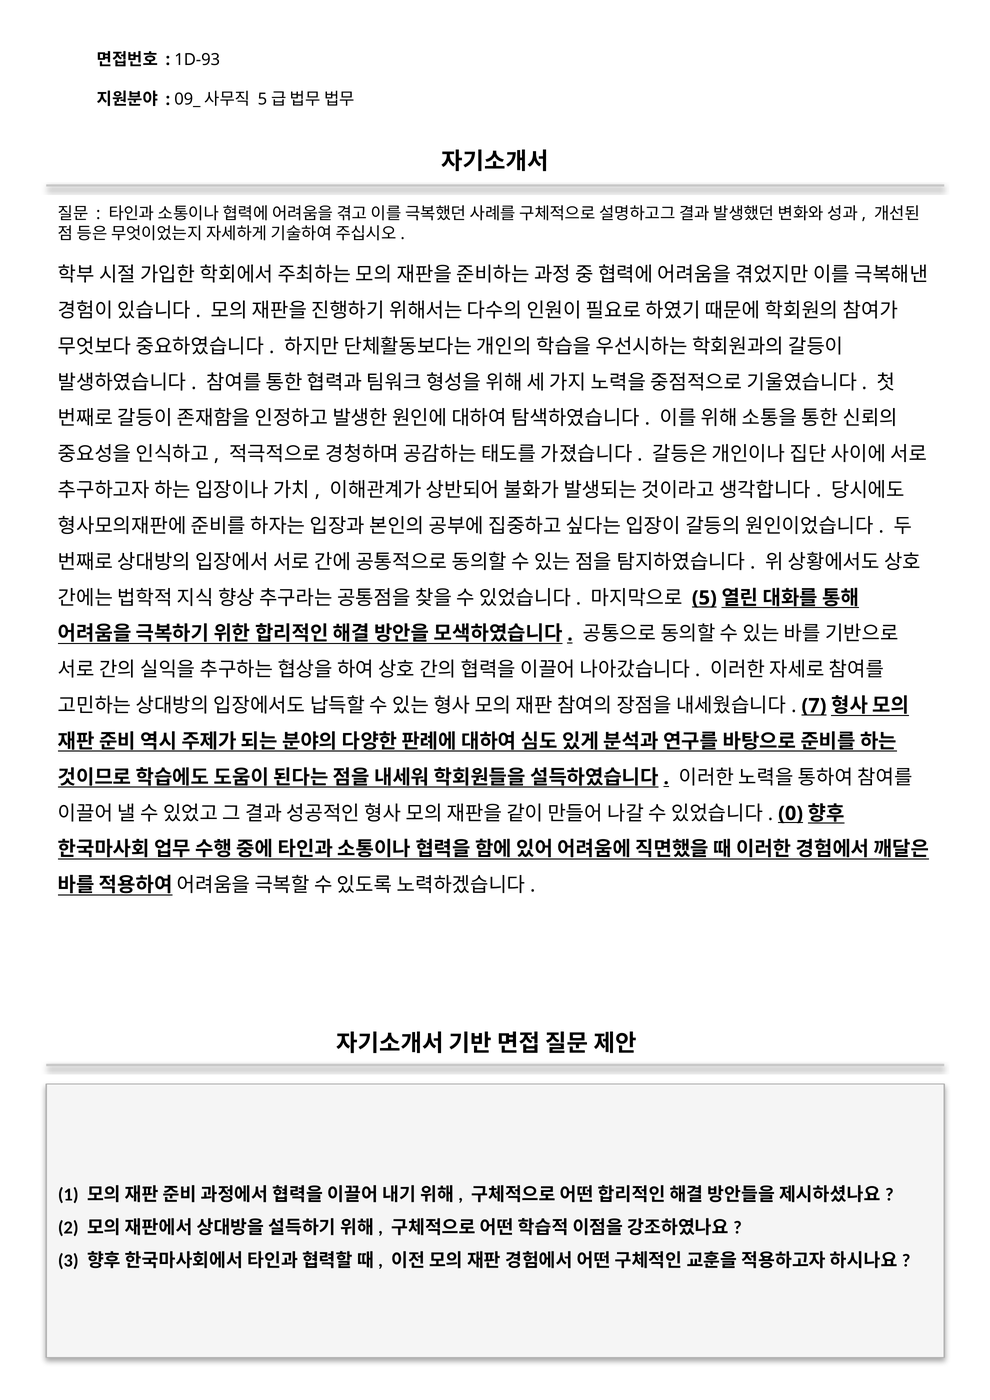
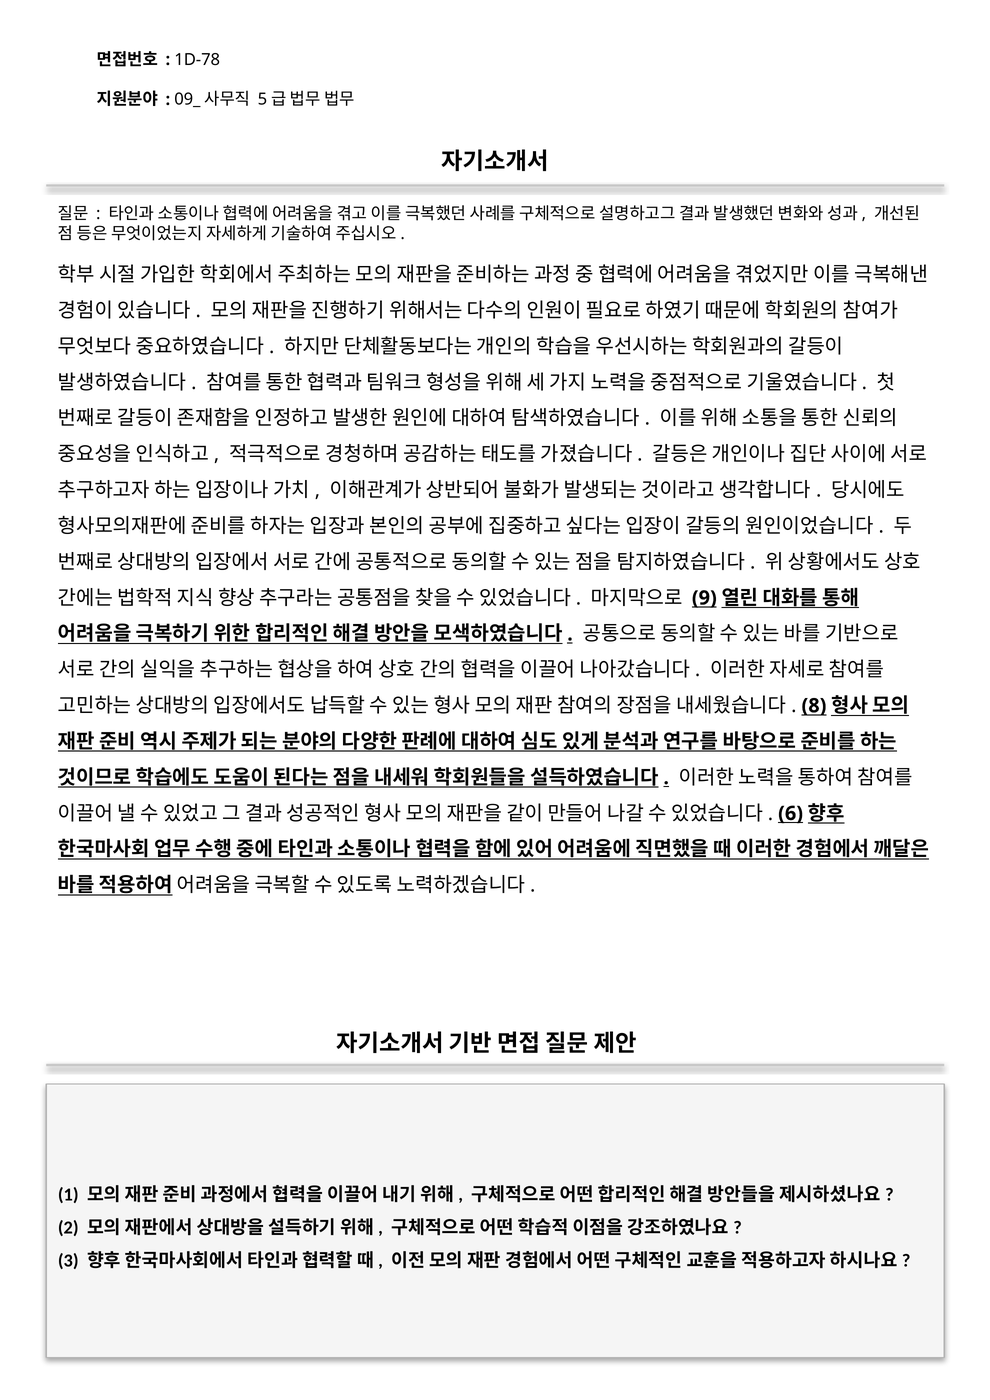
1D-93: 1D-93 -> 1D-78 (197, 60)
5: 5 -> 9 (704, 598)
7: 7 -> 8 (814, 706)
0: 0 -> 6 (791, 814)
